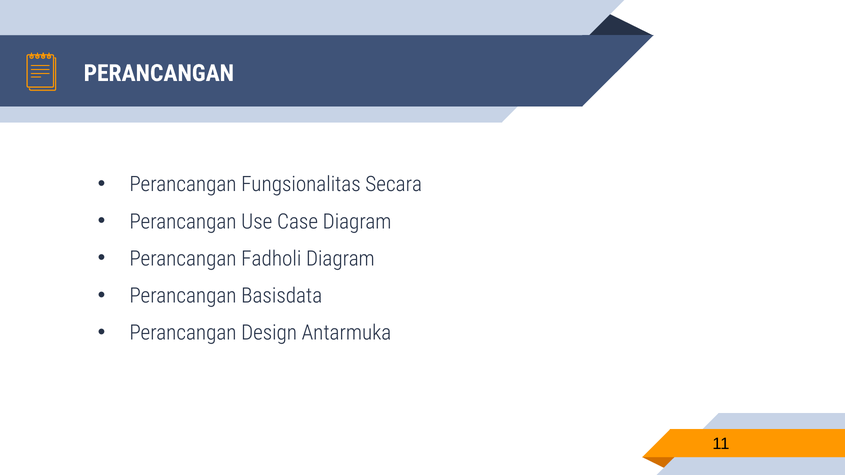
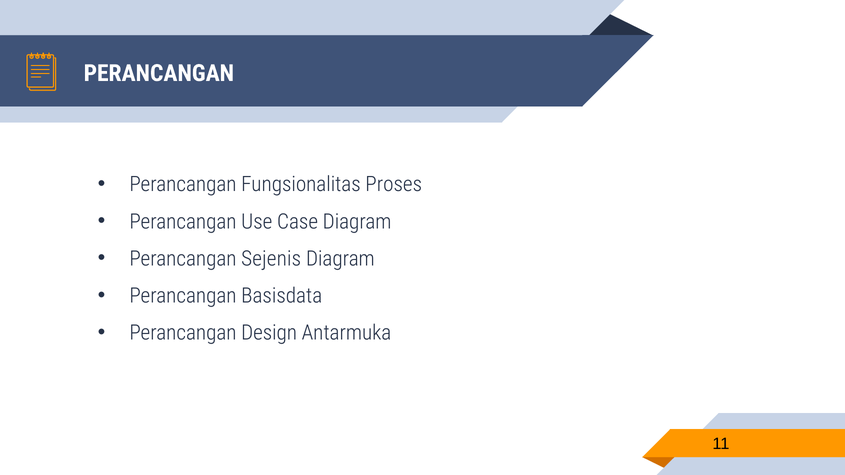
Secara: Secara -> Proses (394, 185)
Fadholi: Fadholi -> Sejenis (271, 259)
